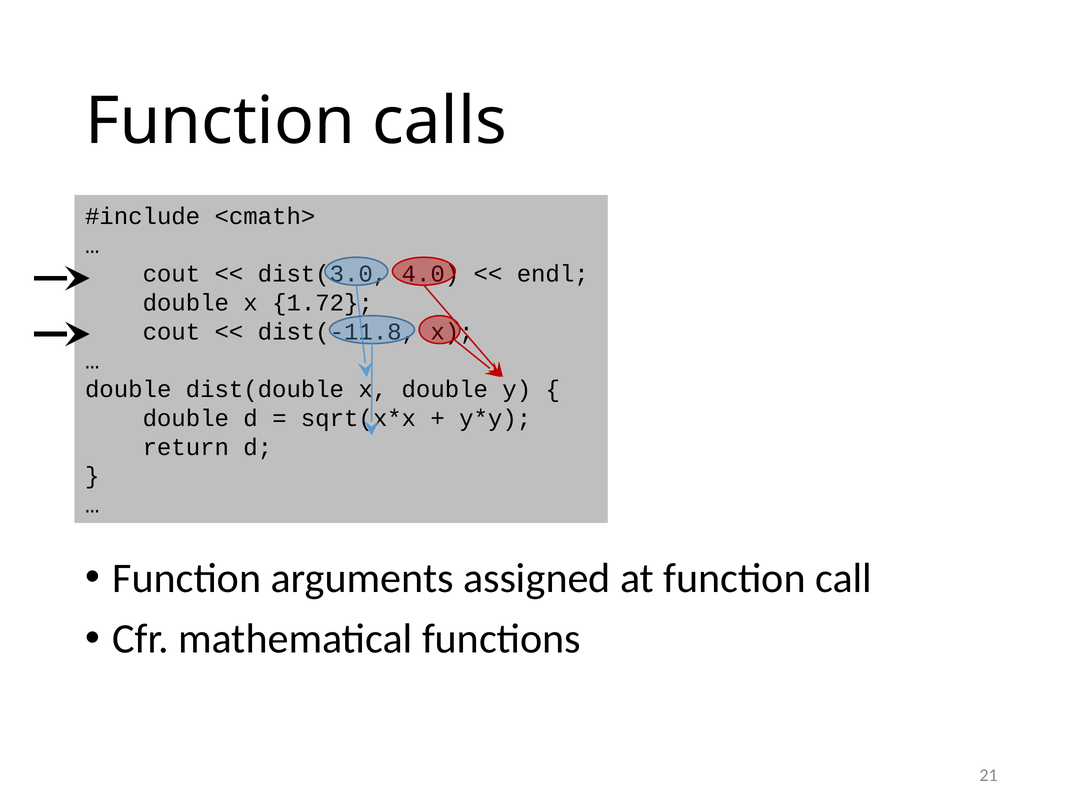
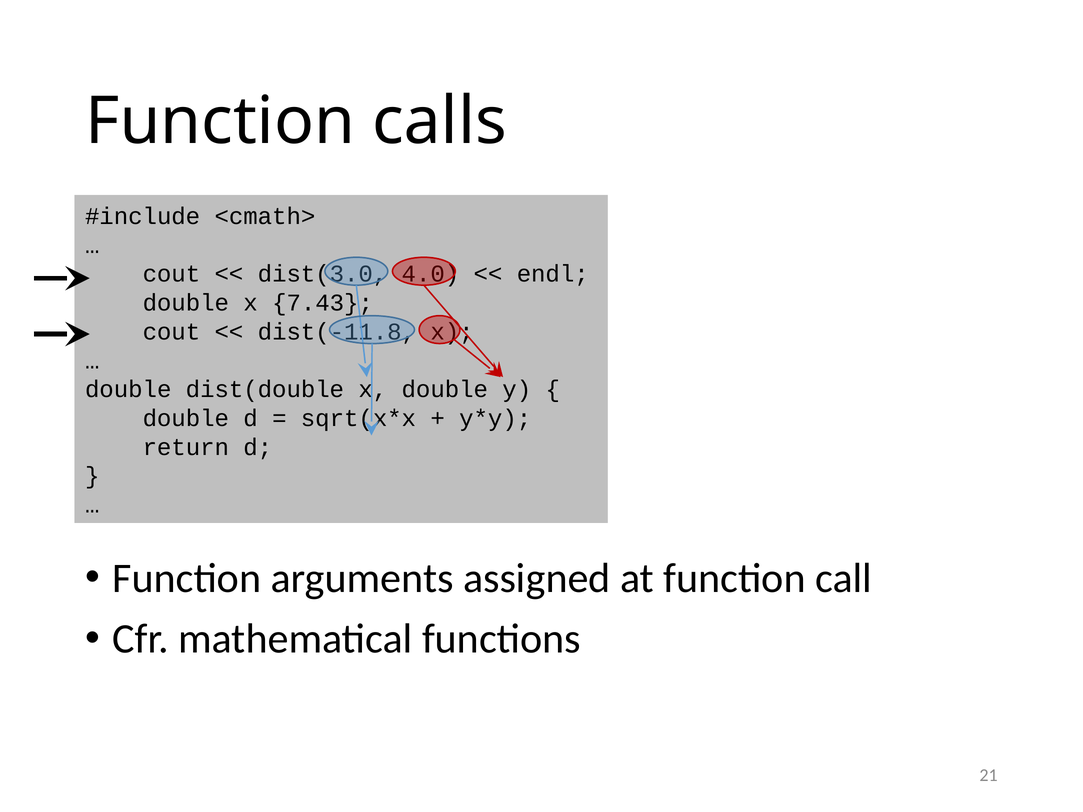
1.72: 1.72 -> 7.43 (323, 303)
